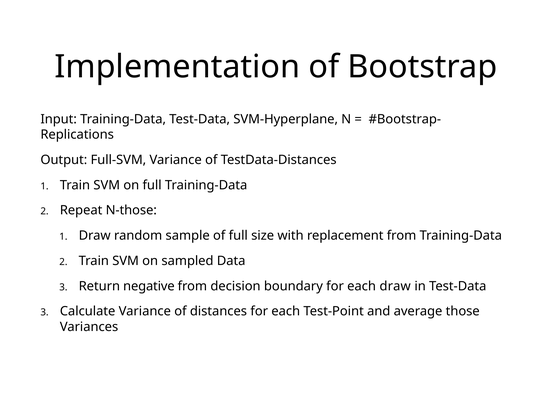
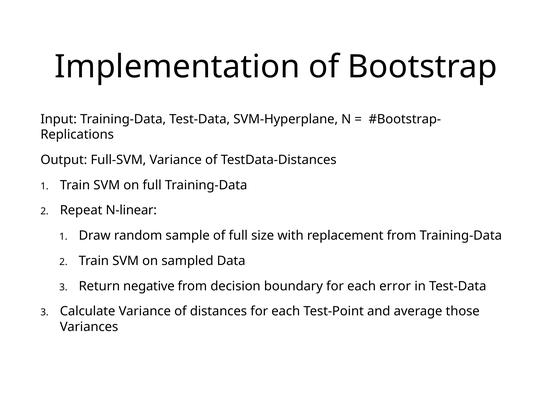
N-those: N-those -> N-linear (131, 210)
each draw: draw -> error (395, 286)
